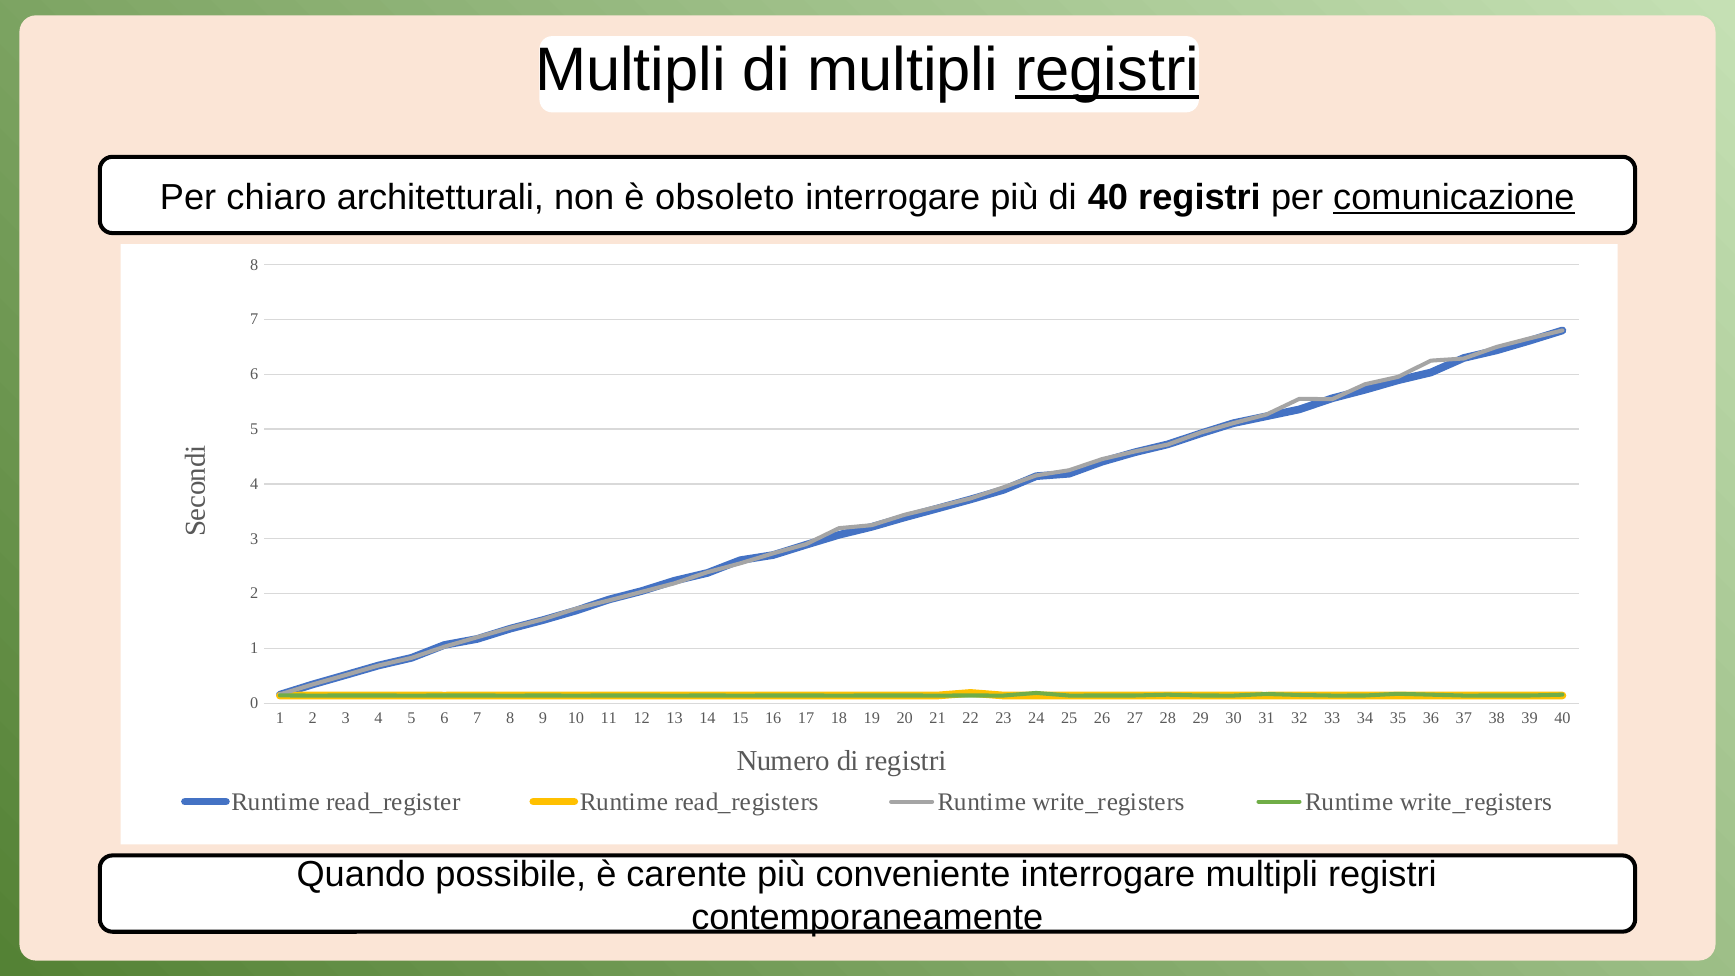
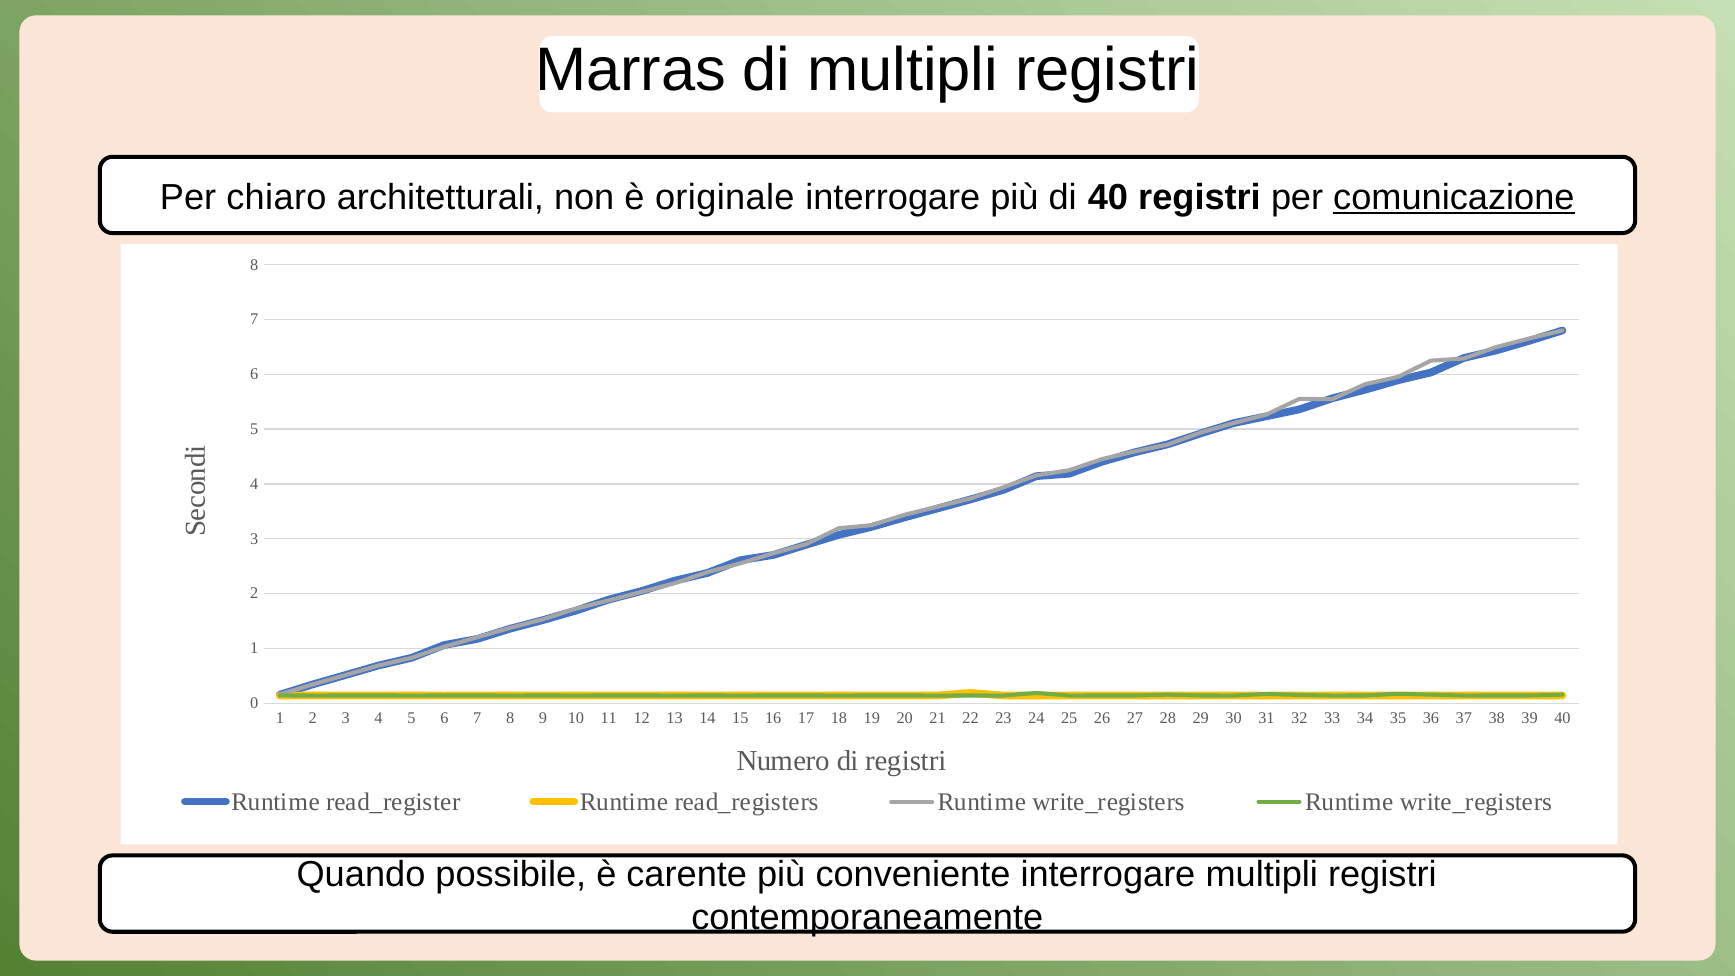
Multipli: Multipli -> Marras (630, 70)
registri underline: present -> none (1107, 70)
obsoleto: obsoleto -> originale (725, 197)
